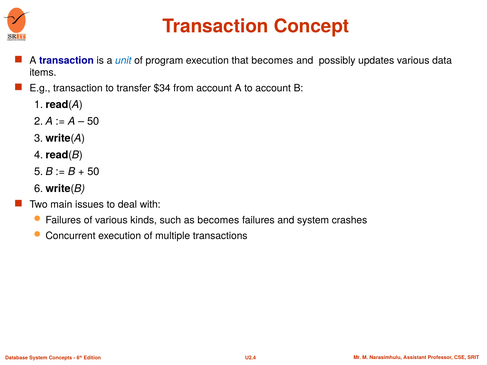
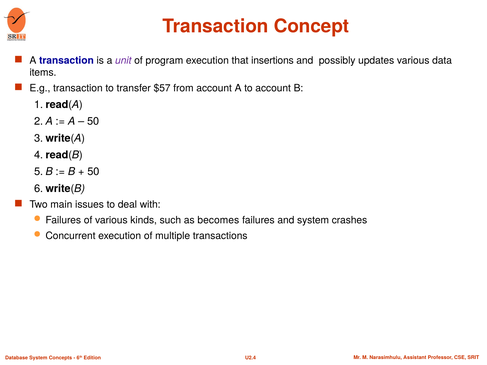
unit colour: blue -> purple (123, 60)
that becomes: becomes -> insertions (272, 60)
$34: $34 -> $57 (162, 88)
